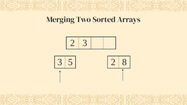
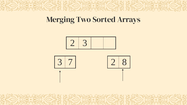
5: 5 -> 7 (70, 62)
